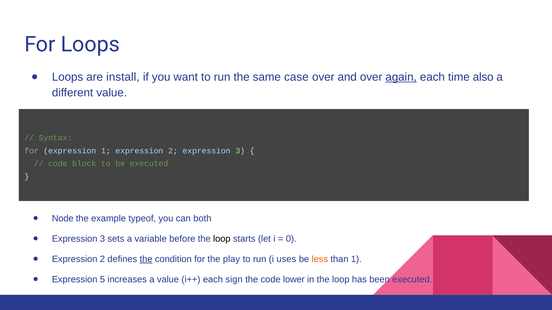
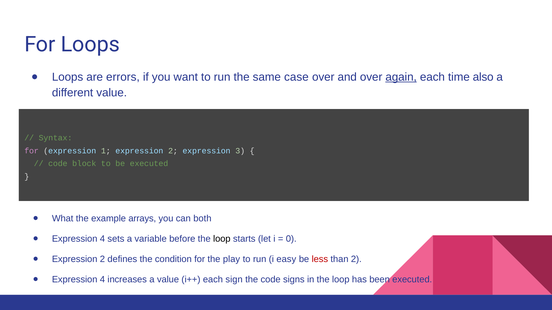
install: install -> errors (123, 77)
Node: Node -> What (63, 219)
typeof: typeof -> arrays (142, 219)
3: 3 -> 4 (102, 239)
the underline: present -> none (146, 259)
uses: uses -> easy (286, 259)
less colour: orange -> red (320, 259)
than 1: 1 -> 2 (356, 259)
5: 5 -> 4 (102, 280)
lower: lower -> signs (294, 280)
